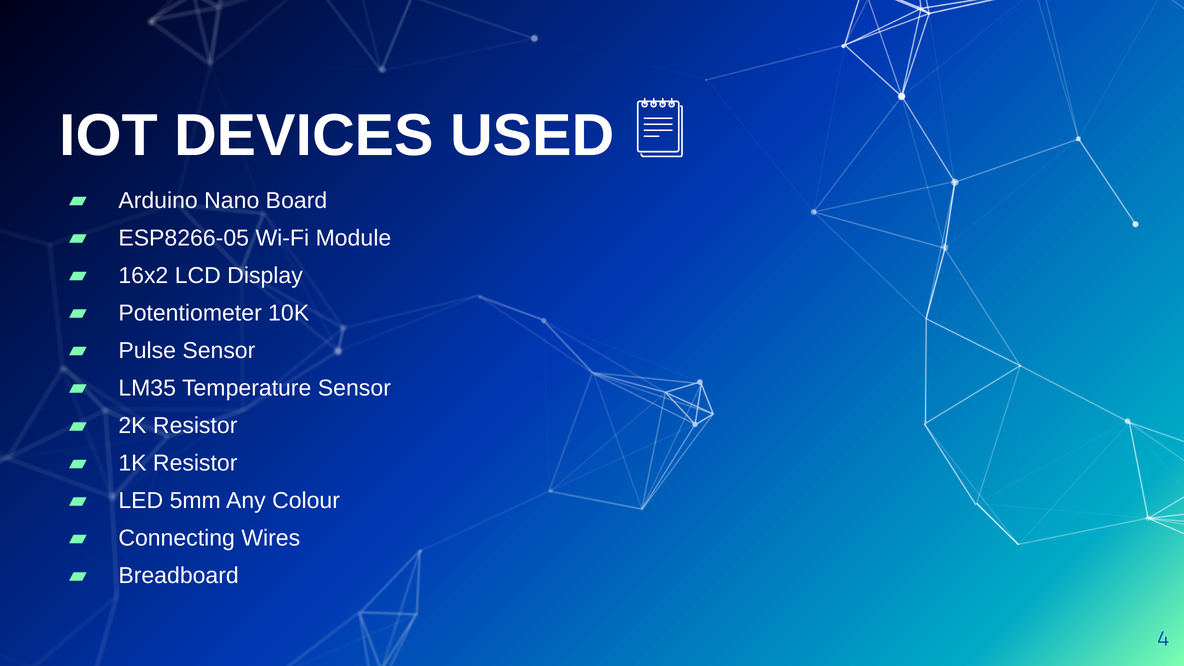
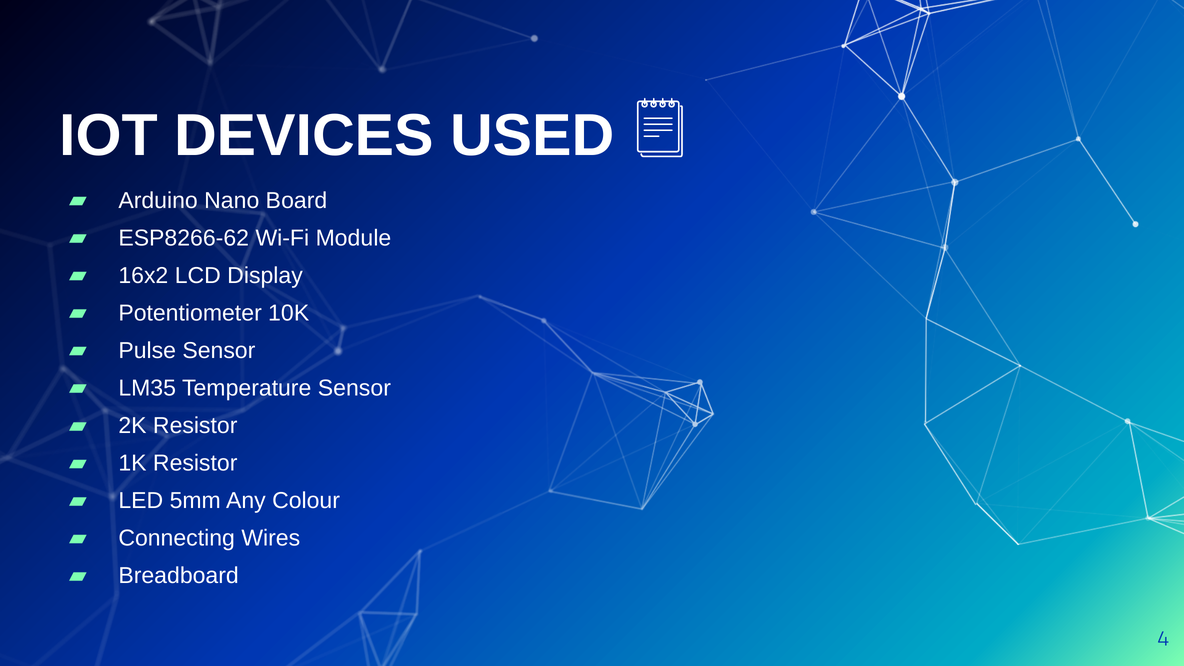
ESP8266-05: ESP8266-05 -> ESP8266-62 (184, 238)
